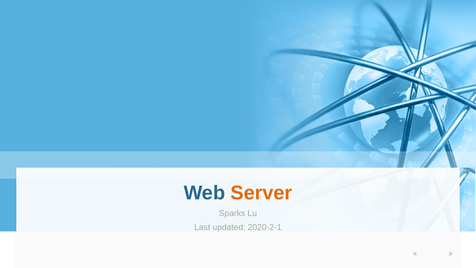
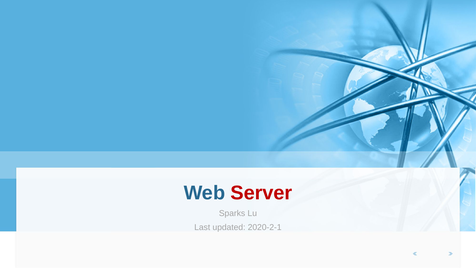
Server colour: orange -> red (261, 193)
